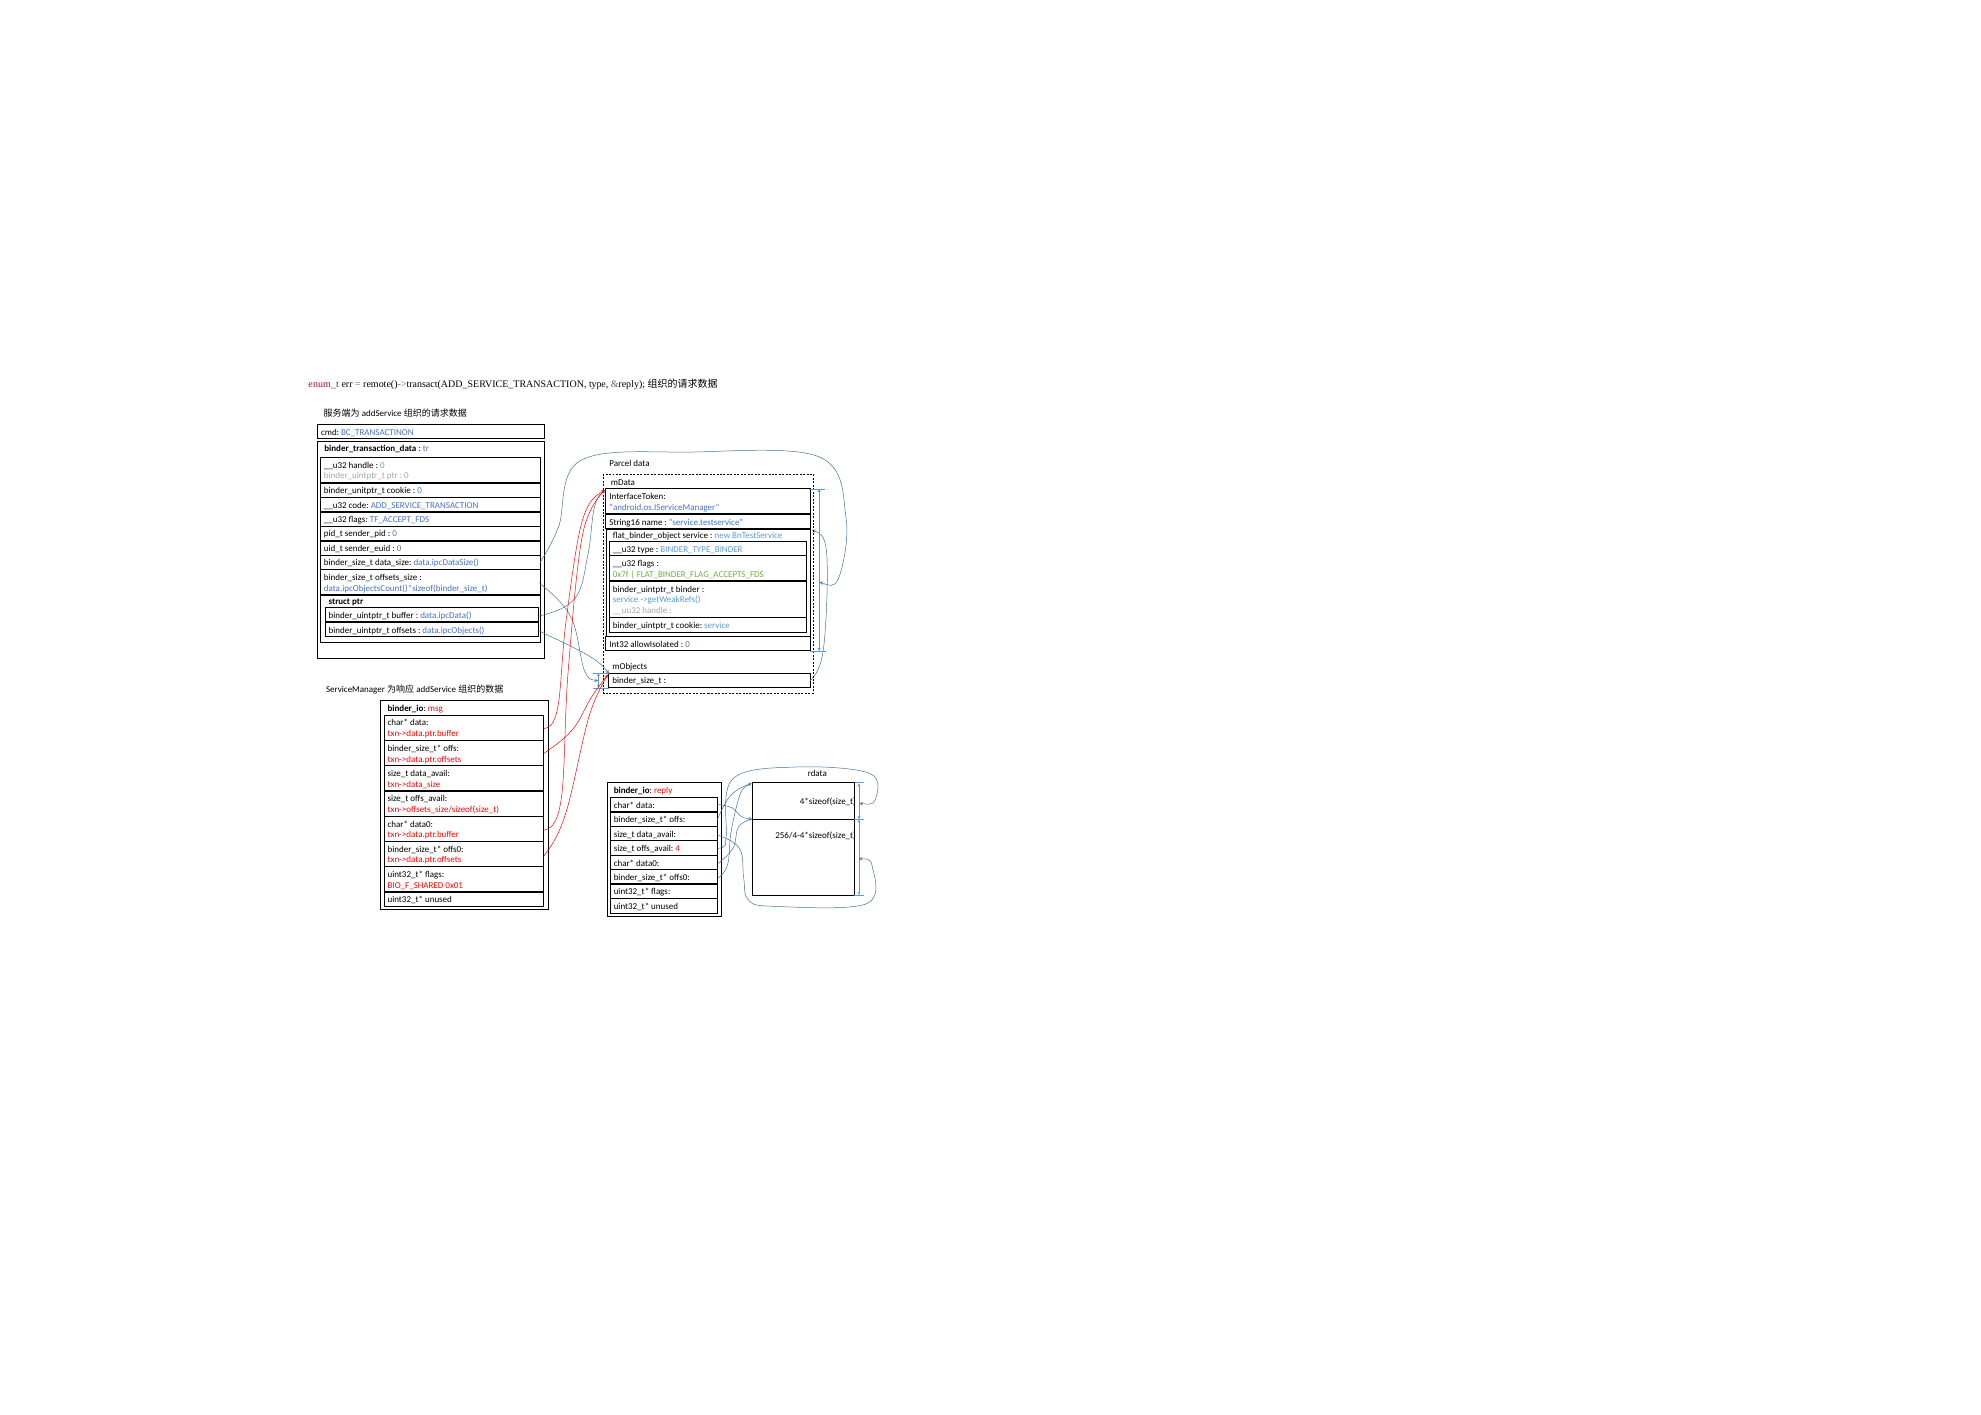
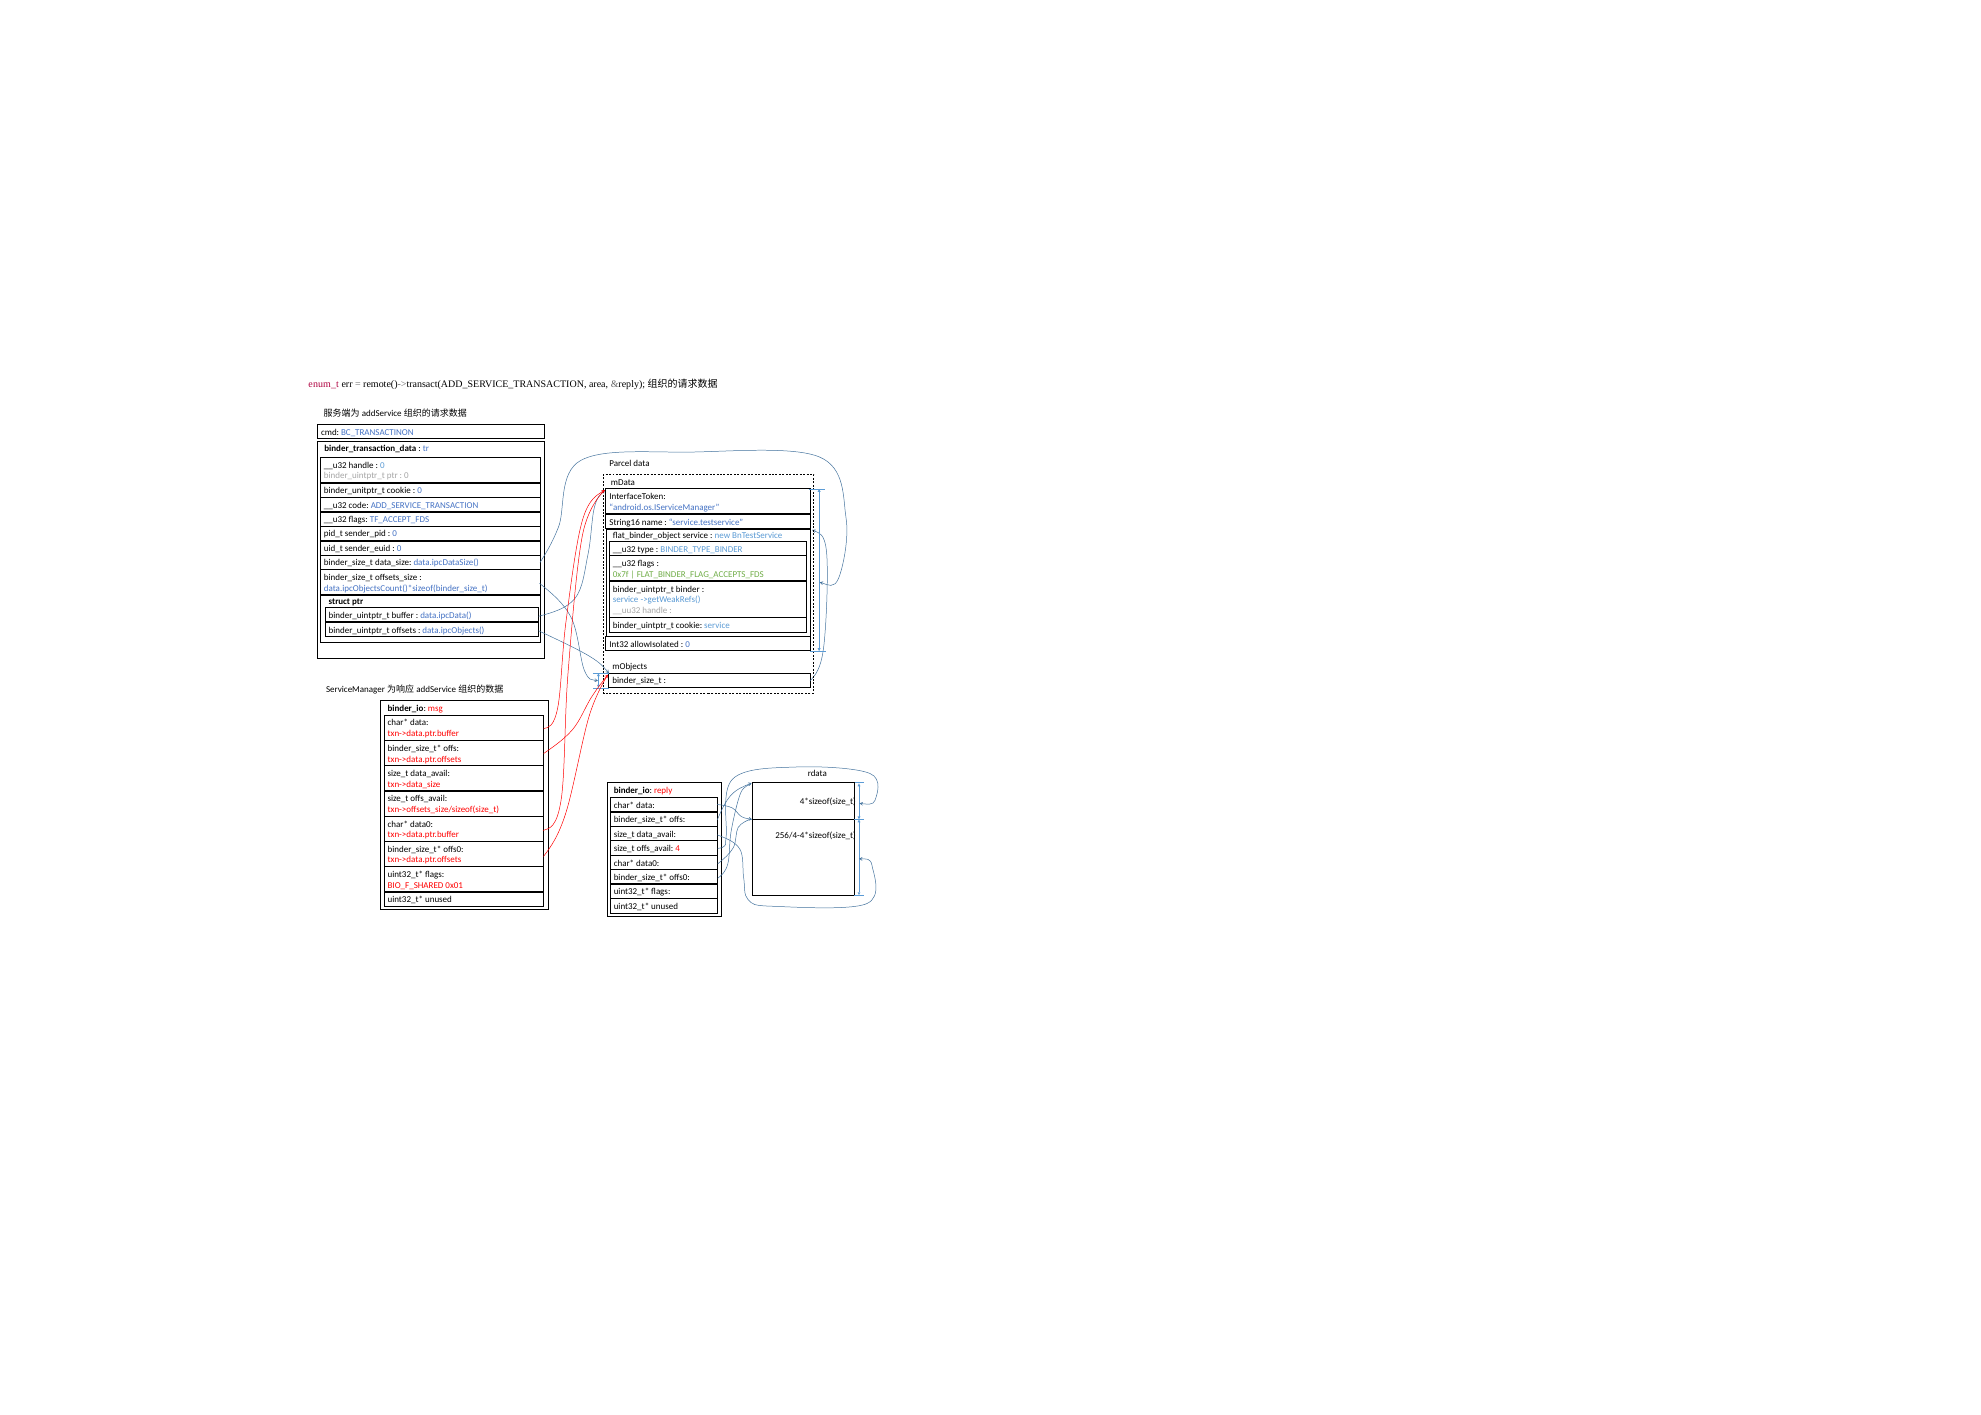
remote()->transact(ADD_SERVICE_TRANSACTION type: type -> area (599, 384)
